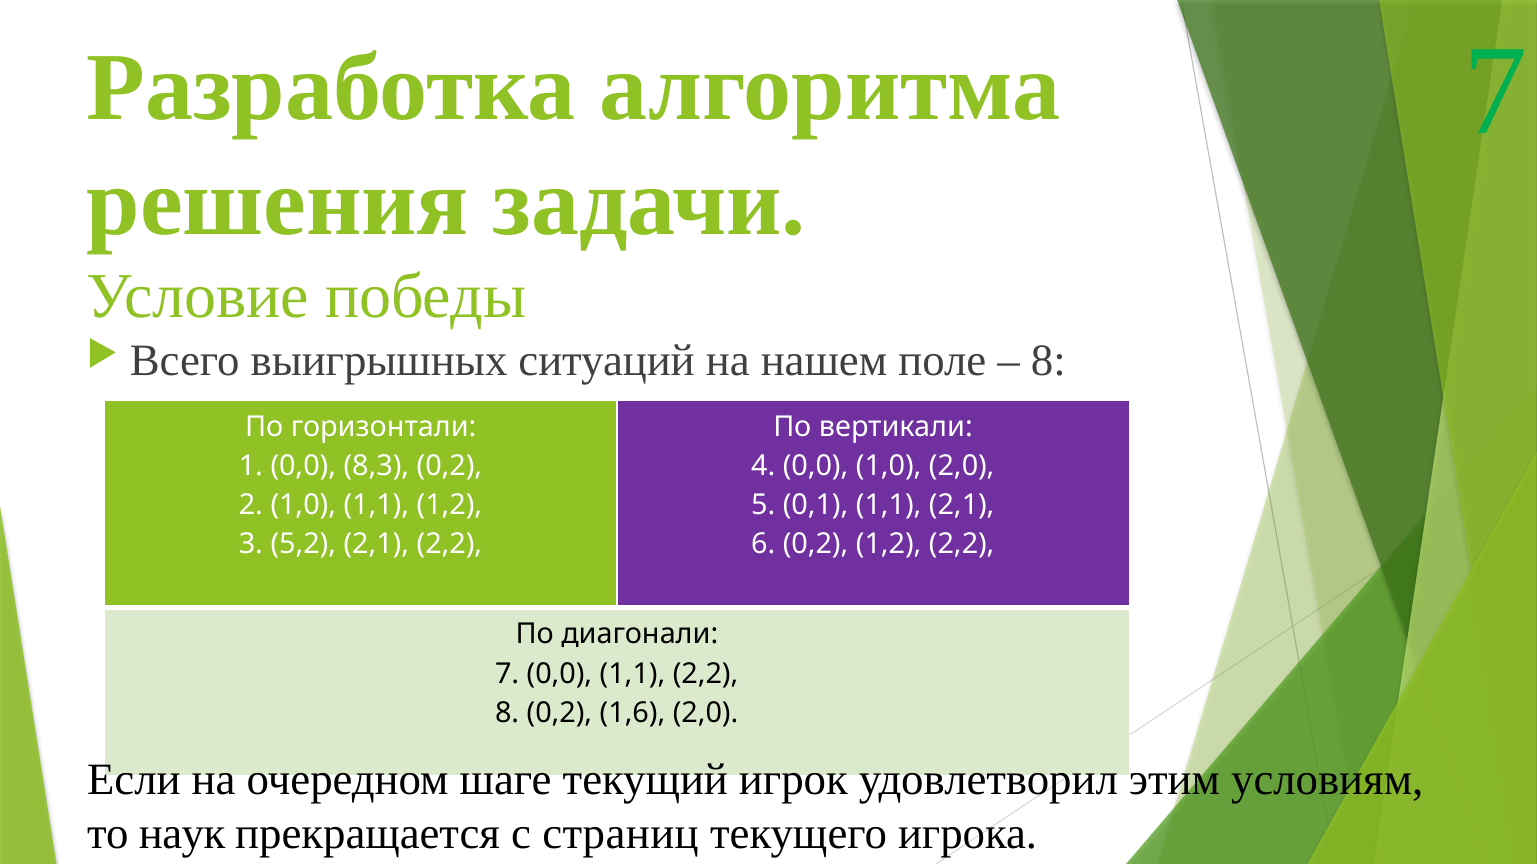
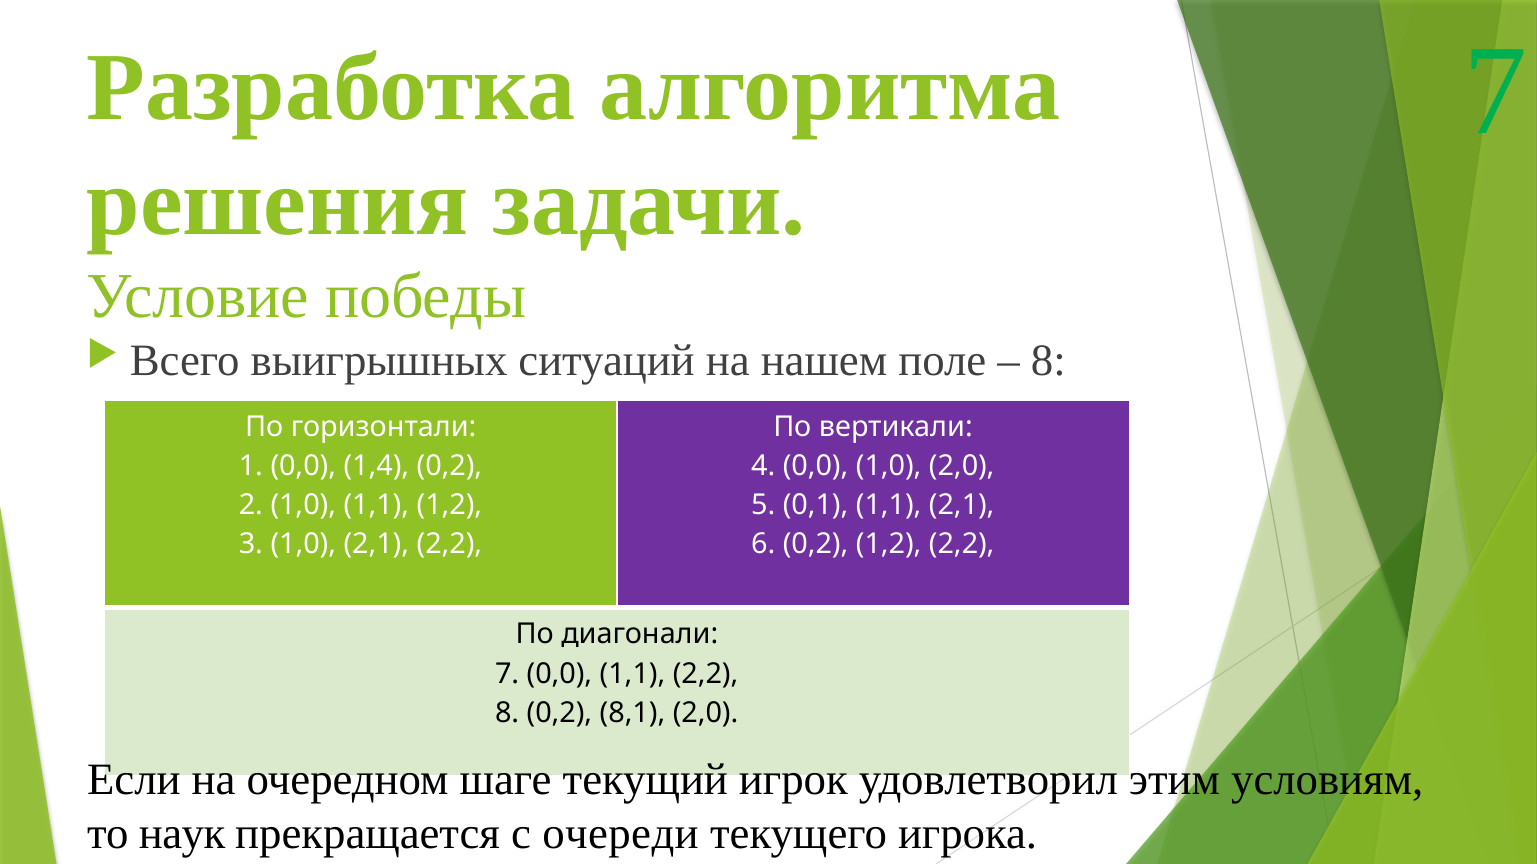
8,3: 8,3 -> 1,4 (376, 466)
3 5,2: 5,2 -> 1,0 (303, 545)
1,6: 1,6 -> 8,1 (633, 713)
страниц: страниц -> очереди (620, 834)
